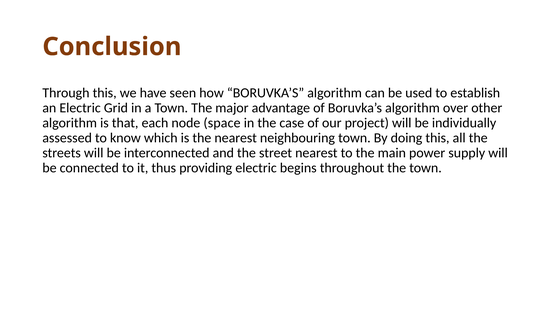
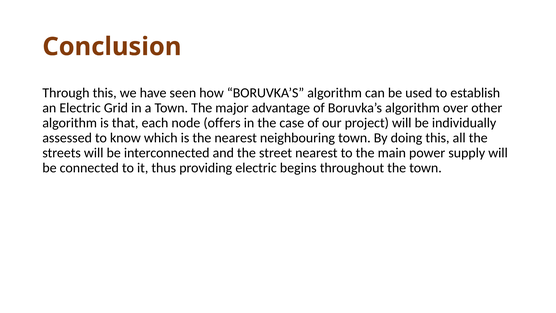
space: space -> offers (222, 123)
